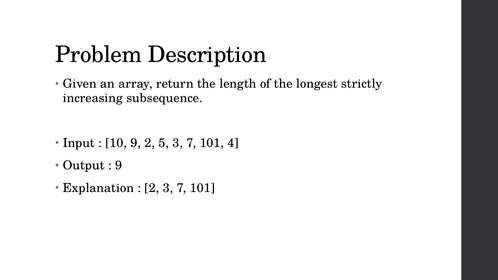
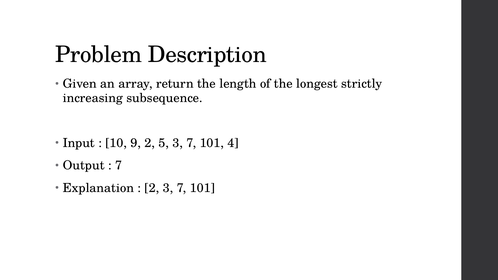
9: 9 -> 7 (119, 165)
